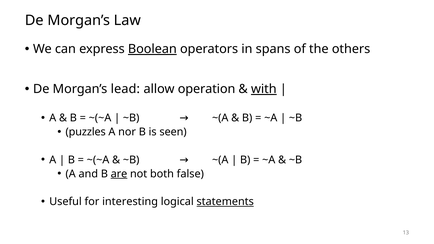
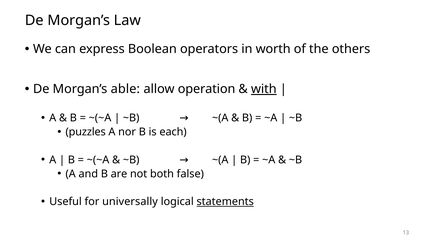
Boolean underline: present -> none (152, 49)
spans: spans -> worth (273, 49)
lead: lead -> able (125, 89)
seen: seen -> each (173, 132)
are underline: present -> none (119, 174)
interesting: interesting -> universally (130, 202)
